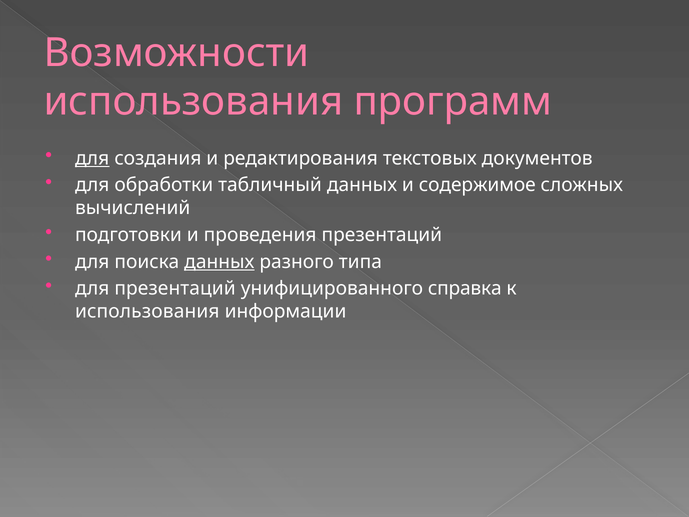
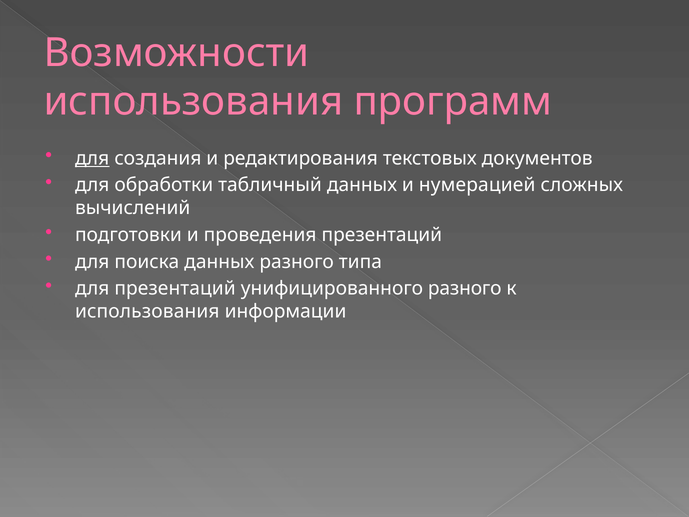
содержимое: содержимое -> нумерацией (477, 185)
данных underline: present -> none (219, 262)
унифицированного справка: справка -> разного (465, 288)
